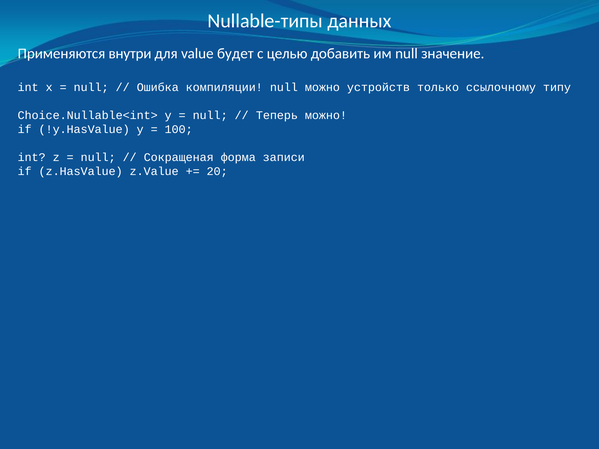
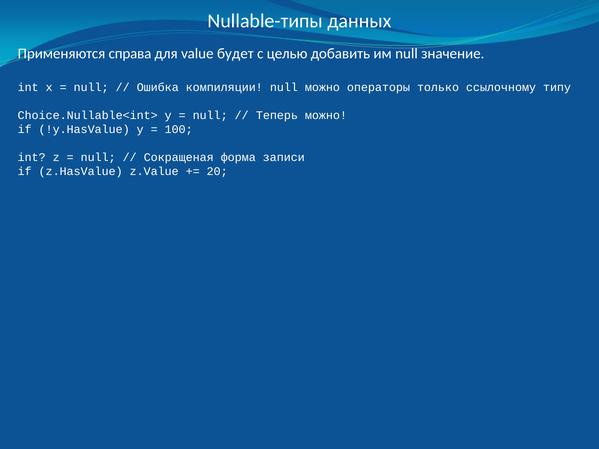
внутри: внутри -> справа (130, 54)
устройств: устройств -> операторы (378, 87)
